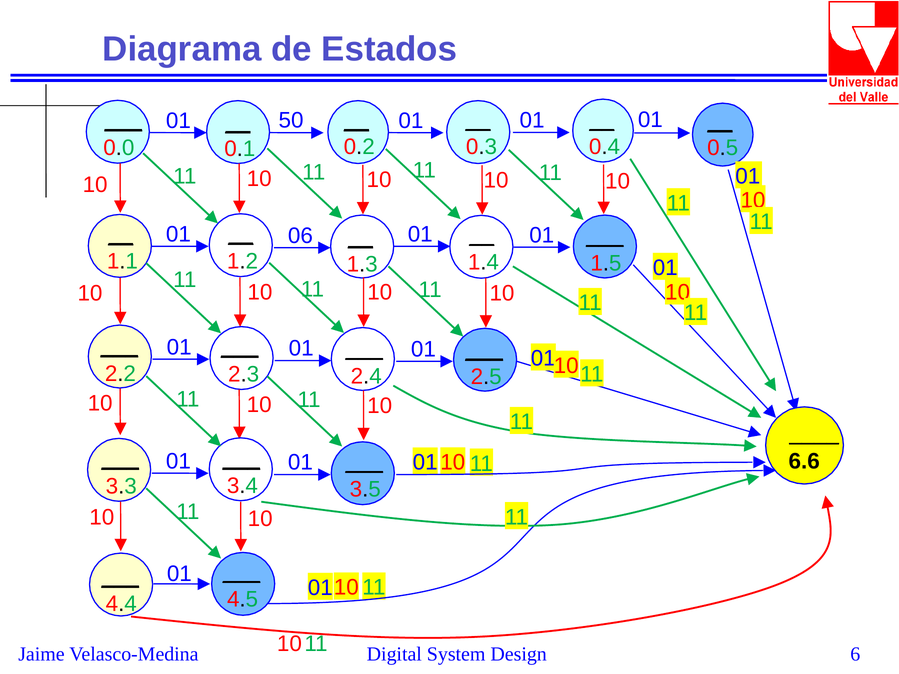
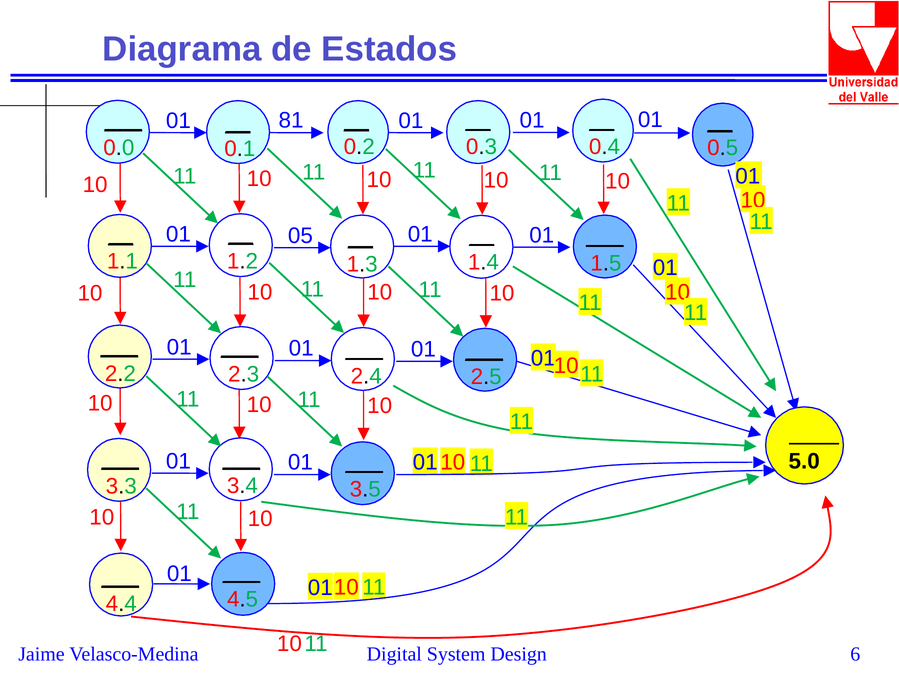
50: 50 -> 81 (291, 121)
06: 06 -> 05 (300, 236)
6.6: 6.6 -> 5.0 (804, 461)
